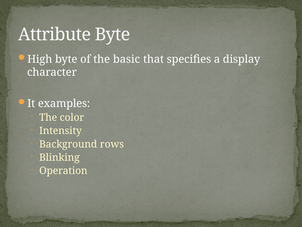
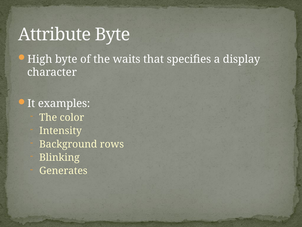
basic: basic -> waits (127, 59)
Operation: Operation -> Generates (63, 171)
